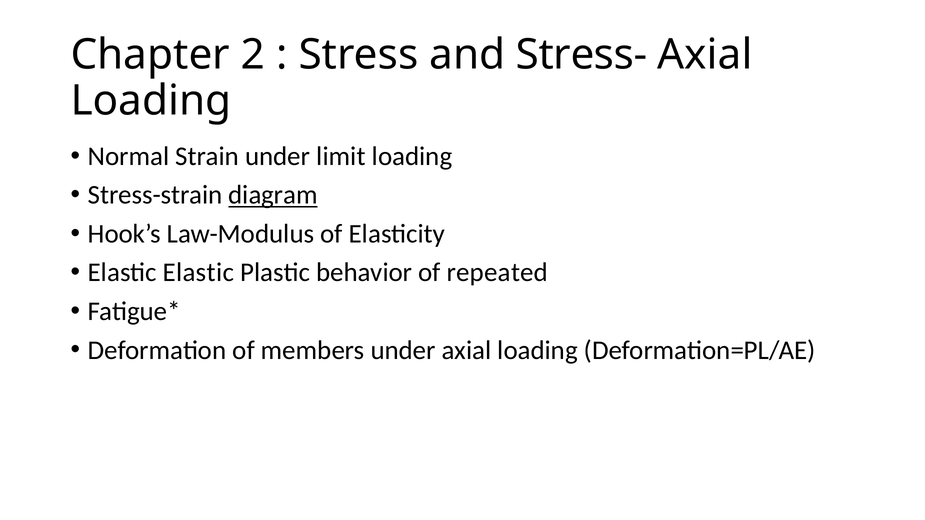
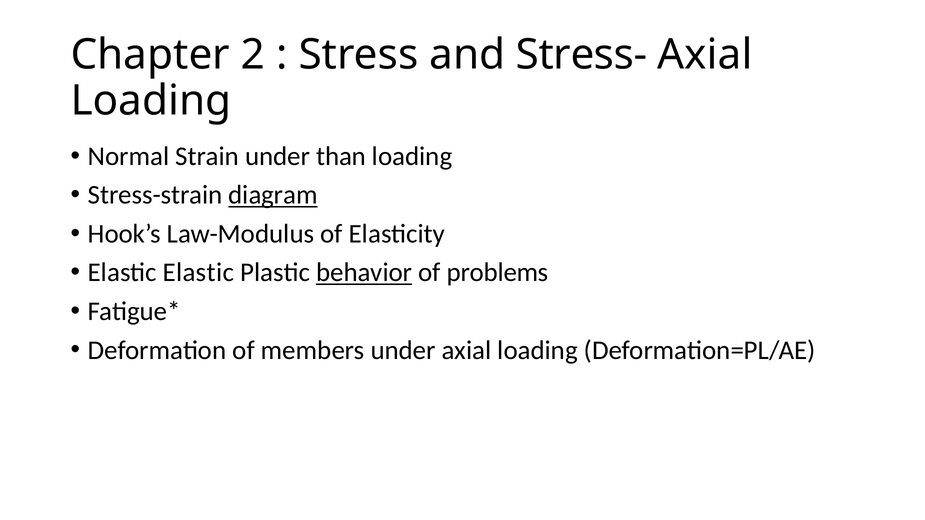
limit: limit -> than (341, 156)
behavior underline: none -> present (364, 273)
repeated: repeated -> problems (498, 273)
